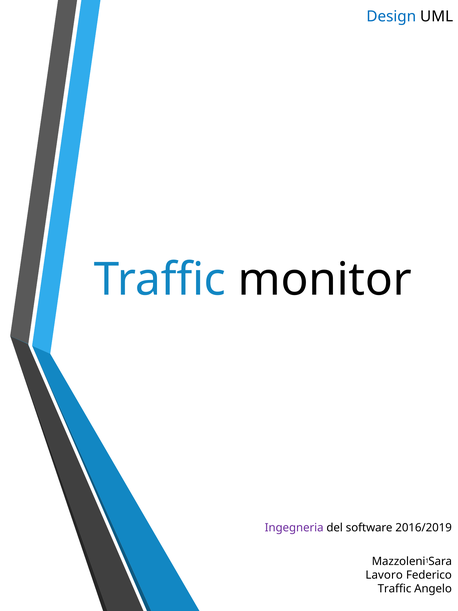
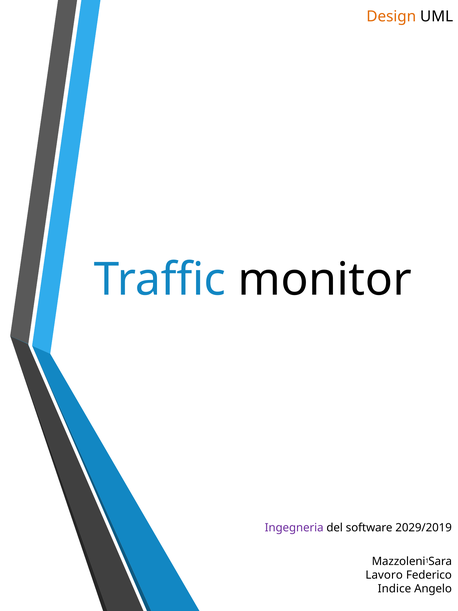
Design colour: blue -> orange (391, 16)
2016/2019: 2016/2019 -> 2029/2019 (424, 527)
Traffic: Traffic -> Indice (394, 588)
